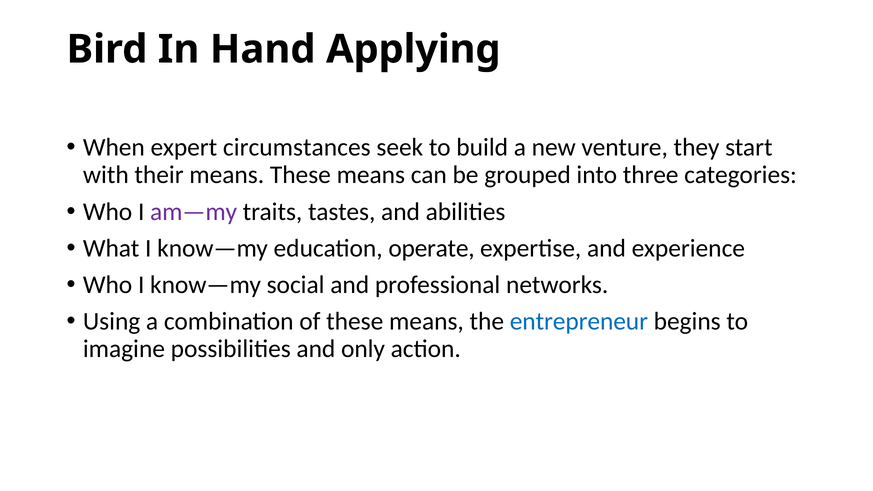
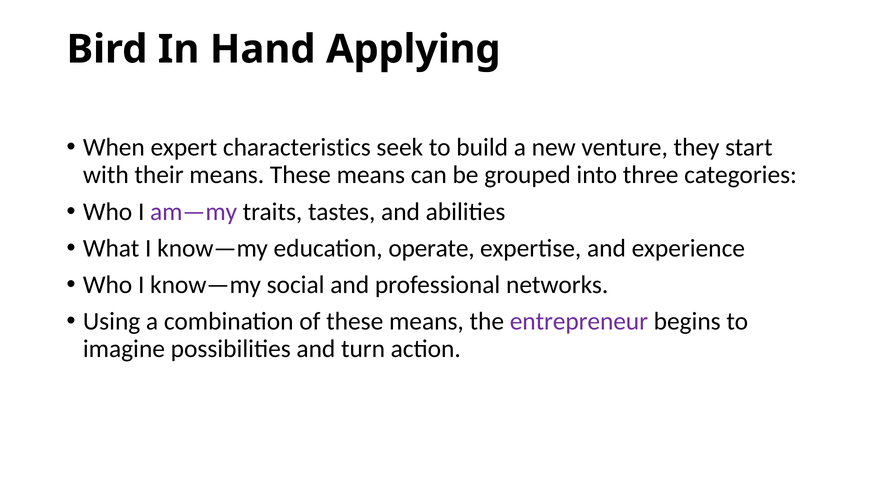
circumstances: circumstances -> characteristics (297, 148)
entrepreneur colour: blue -> purple (579, 322)
only: only -> turn (363, 349)
